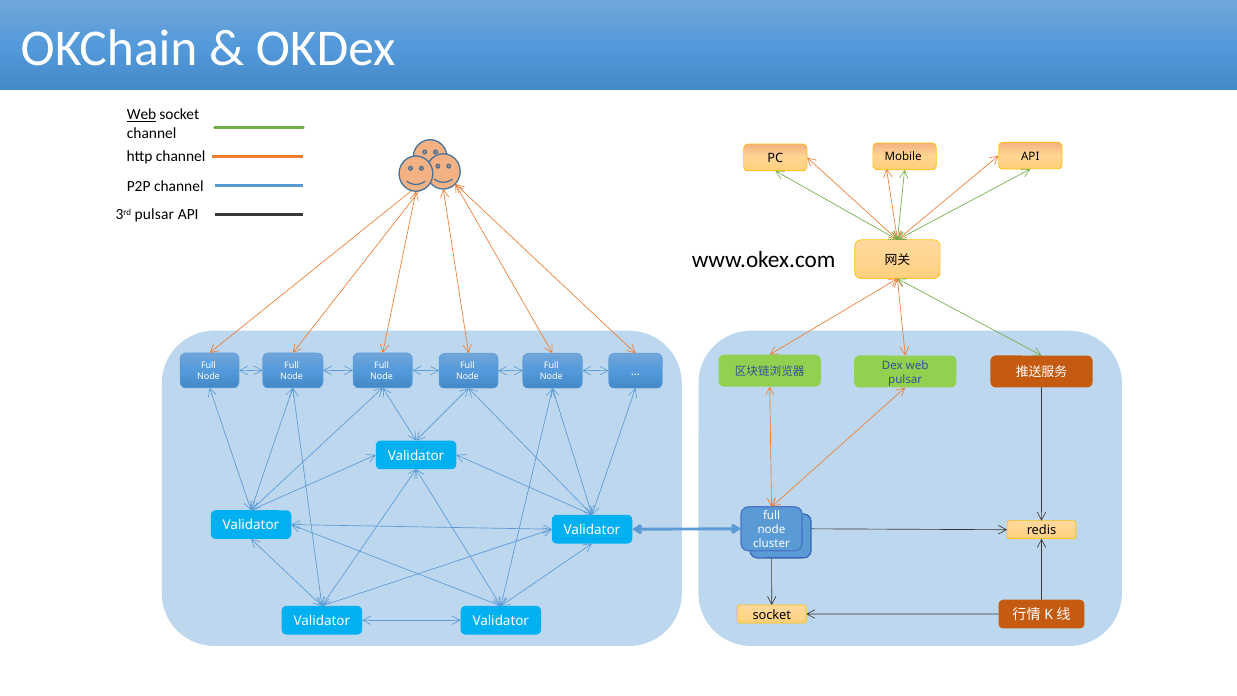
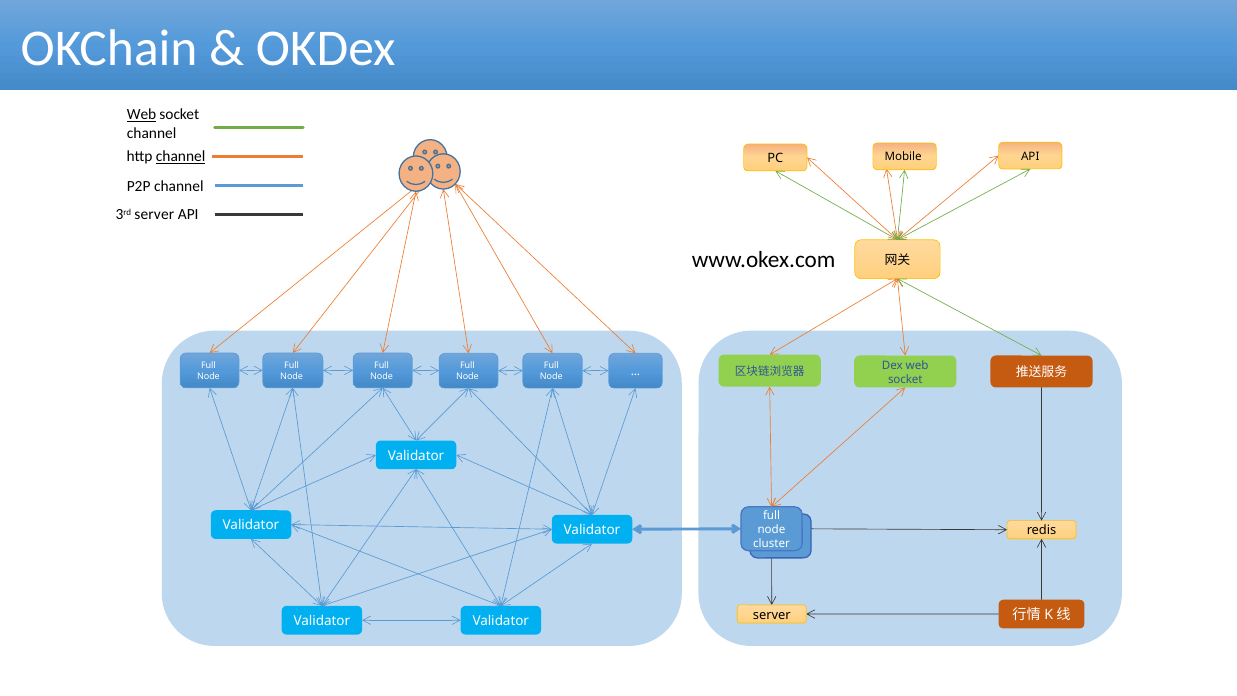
channel underline: none -> present (181, 156)
3rd pulsar: pulsar -> server (154, 215)
pulsar: pulsar -> socket (905, 379)
socket: socket -> server (772, 615)
